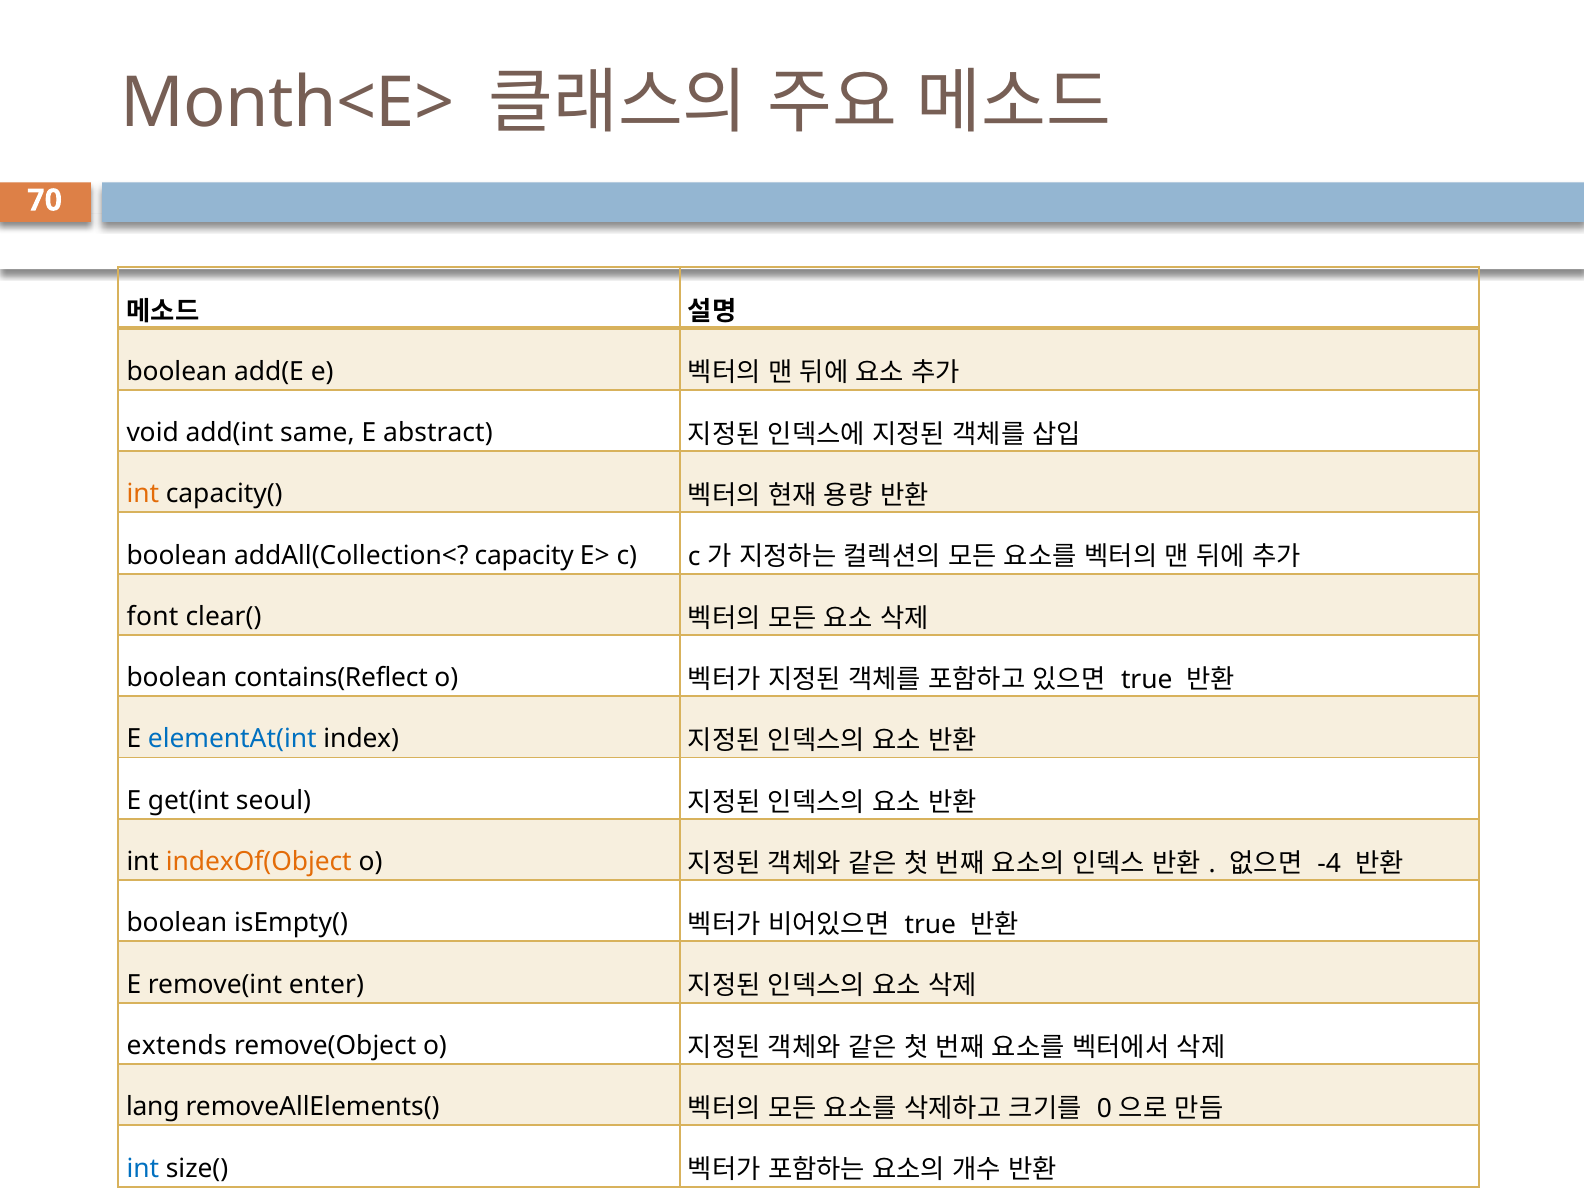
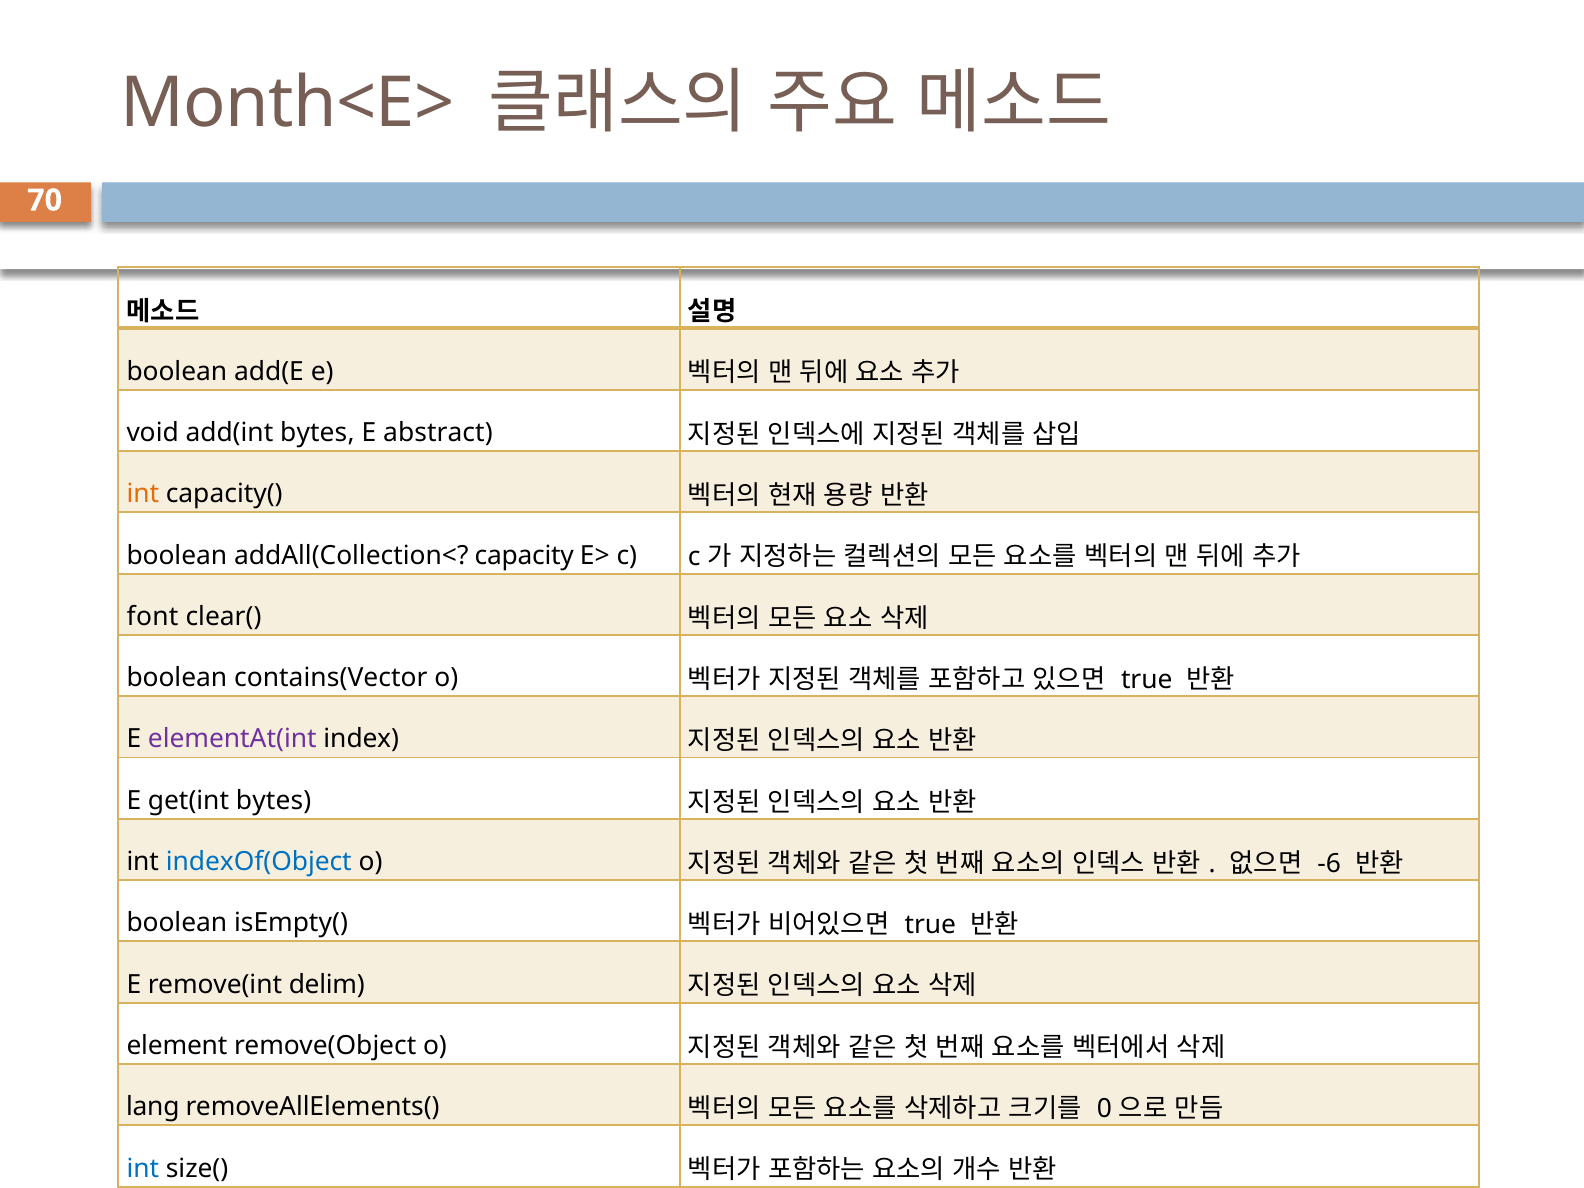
add(int same: same -> bytes (317, 433)
contains(Reflect: contains(Reflect -> contains(Vector (331, 678)
elementAt(int colour: blue -> purple (232, 739)
get(int seoul: seoul -> bytes (274, 801)
indexOf(Object colour: orange -> blue (259, 862)
-4: -4 -> -6 (1329, 864)
enter: enter -> delim (327, 984)
extends: extends -> element (177, 1046)
